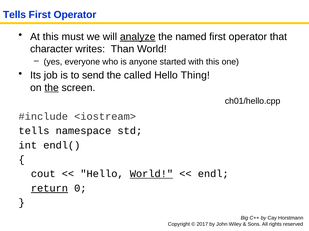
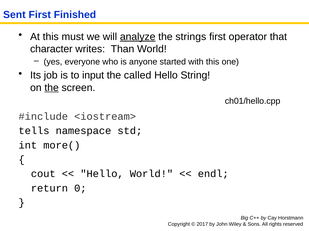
Tells: Tells -> Sent (14, 15)
Operator: Operator -> Finished (75, 15)
named: named -> strings (191, 37)
send: send -> input (93, 76)
Thing: Thing -> String (195, 76)
endl(: endl( -> more( (62, 146)
World underline: present -> none (151, 174)
return underline: present -> none (49, 189)
